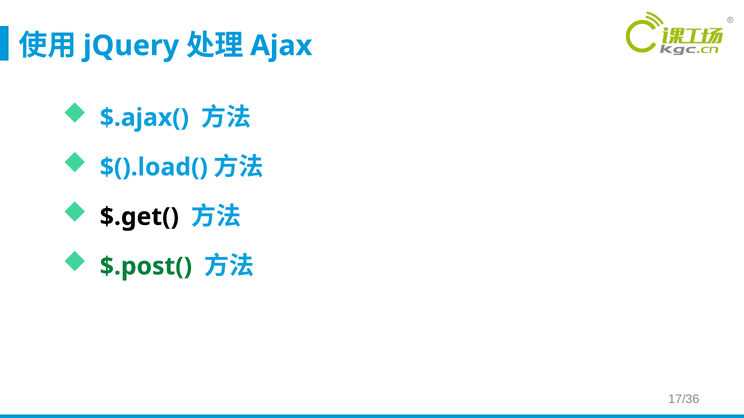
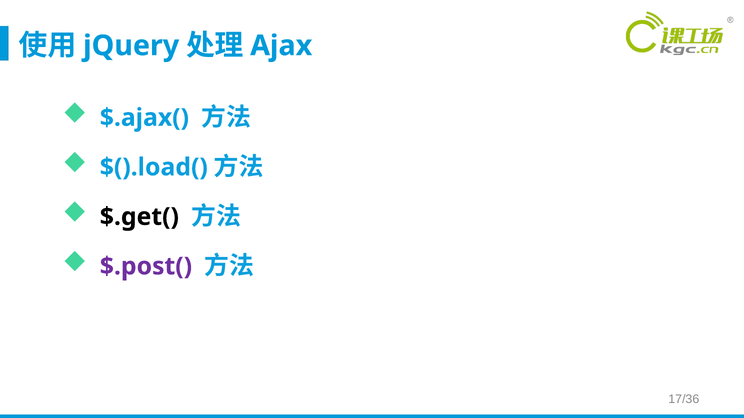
$.post( colour: green -> purple (146, 267)
